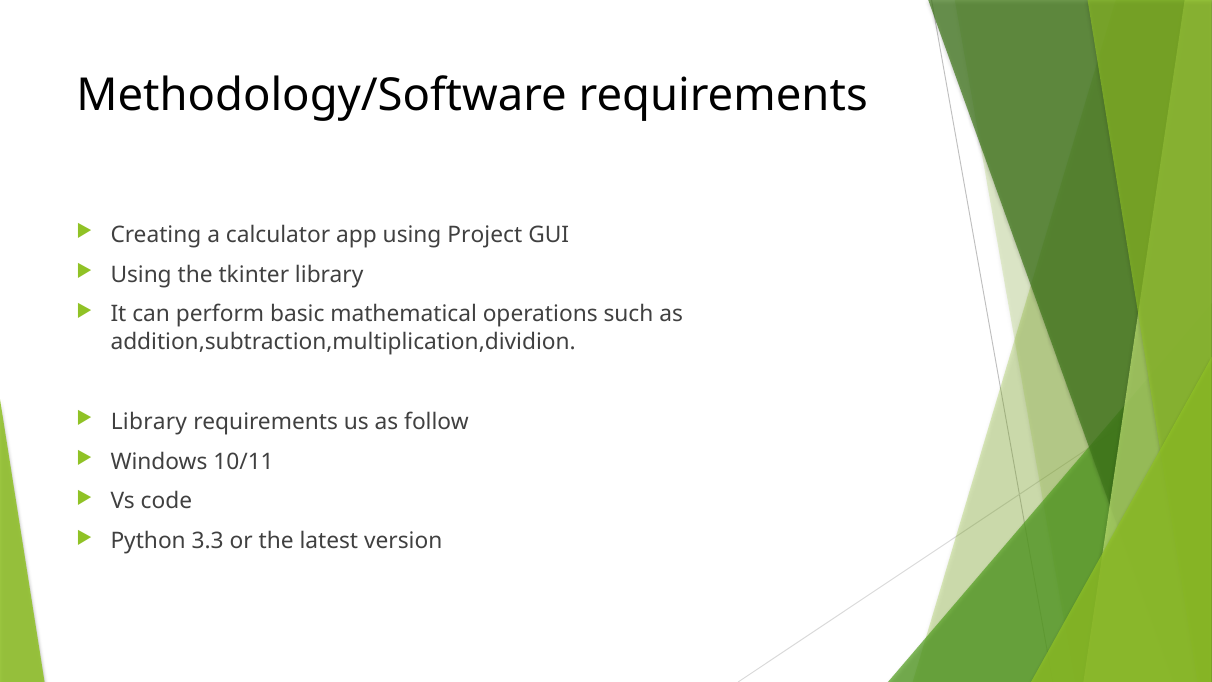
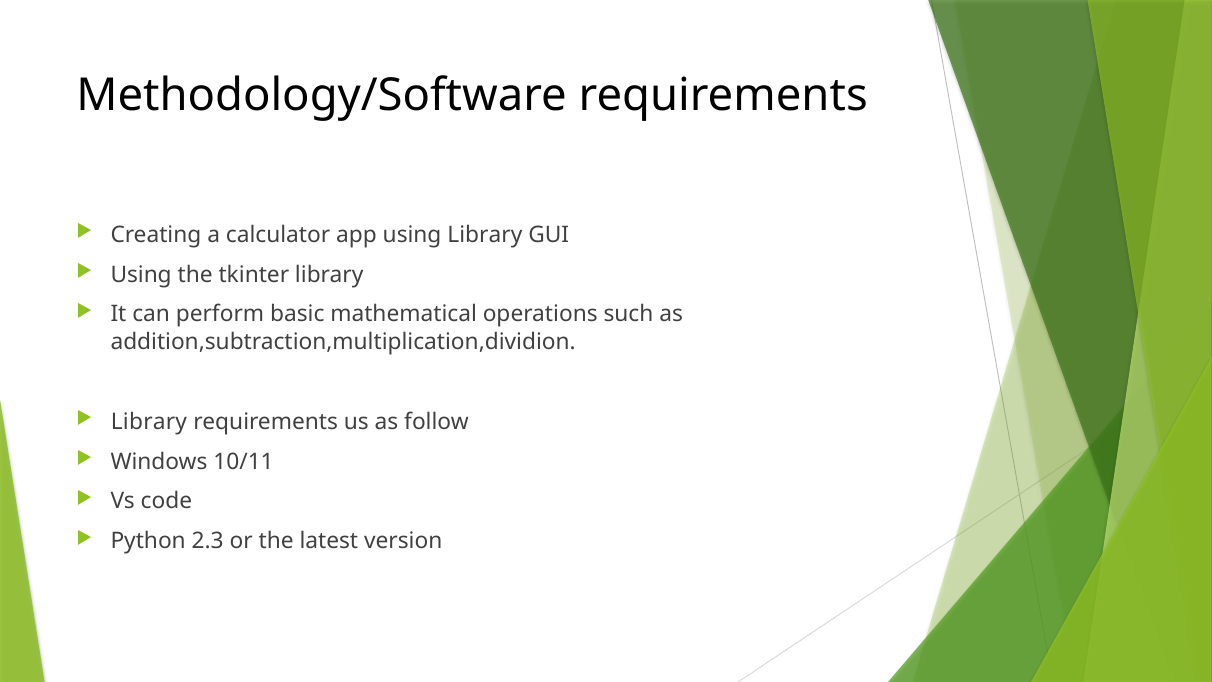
using Project: Project -> Library (485, 235)
3.3: 3.3 -> 2.3 (208, 541)
